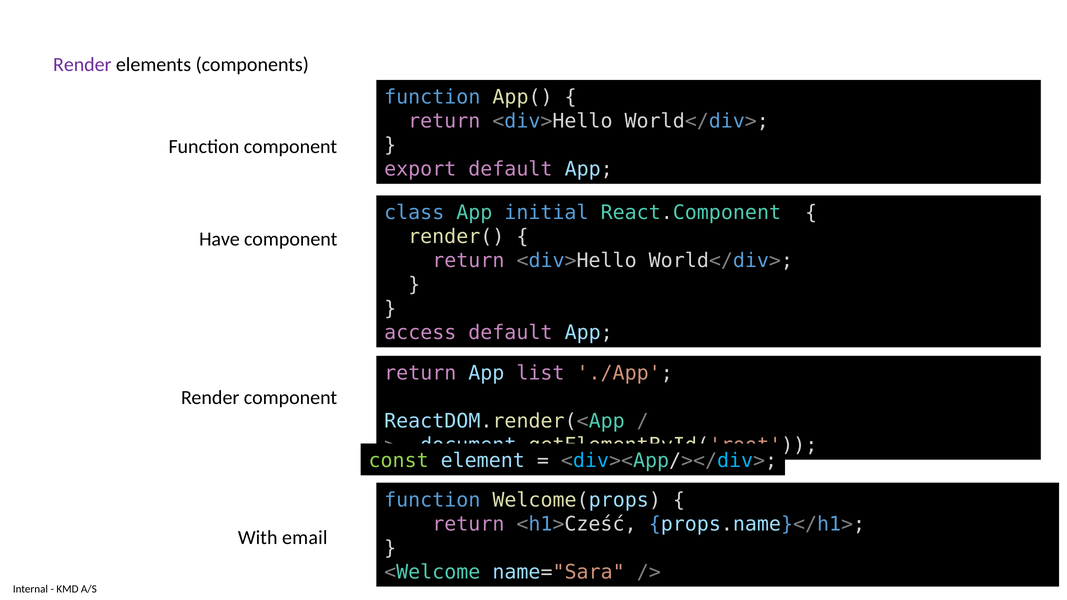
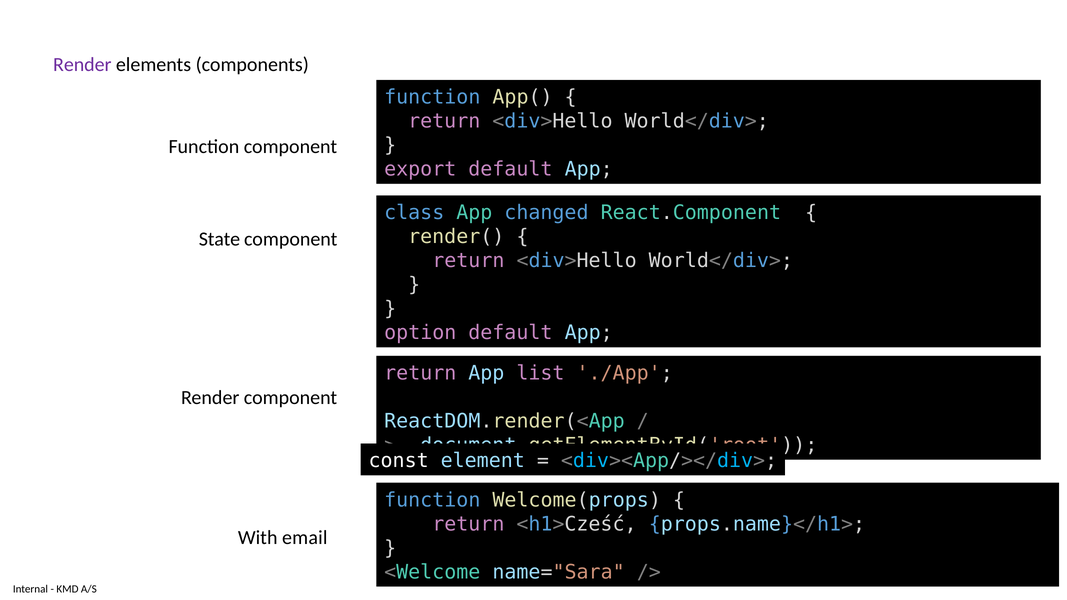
initial: initial -> changed (546, 213)
Have: Have -> State (219, 239)
access: access -> option (420, 333)
const colour: light green -> white (399, 461)
